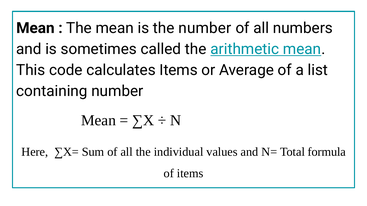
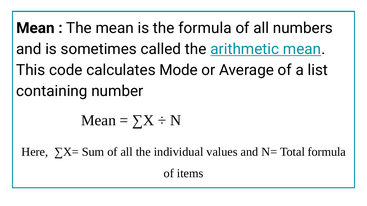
the number: number -> formula (205, 28)
calculates Items: Items -> Mode (179, 70)
